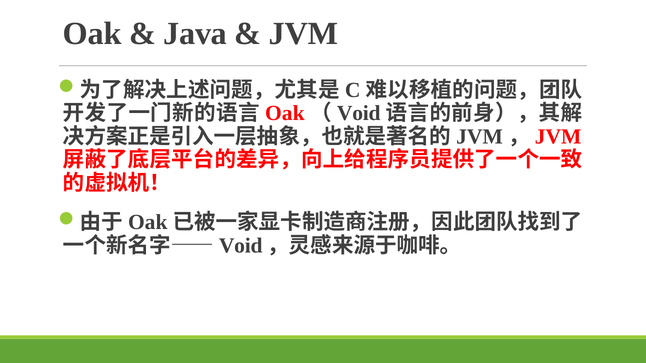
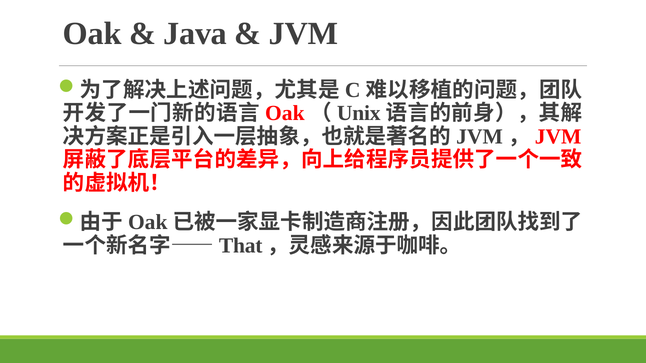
Void: Void -> Unix (359, 113)
Void: Void -> That (241, 246)
